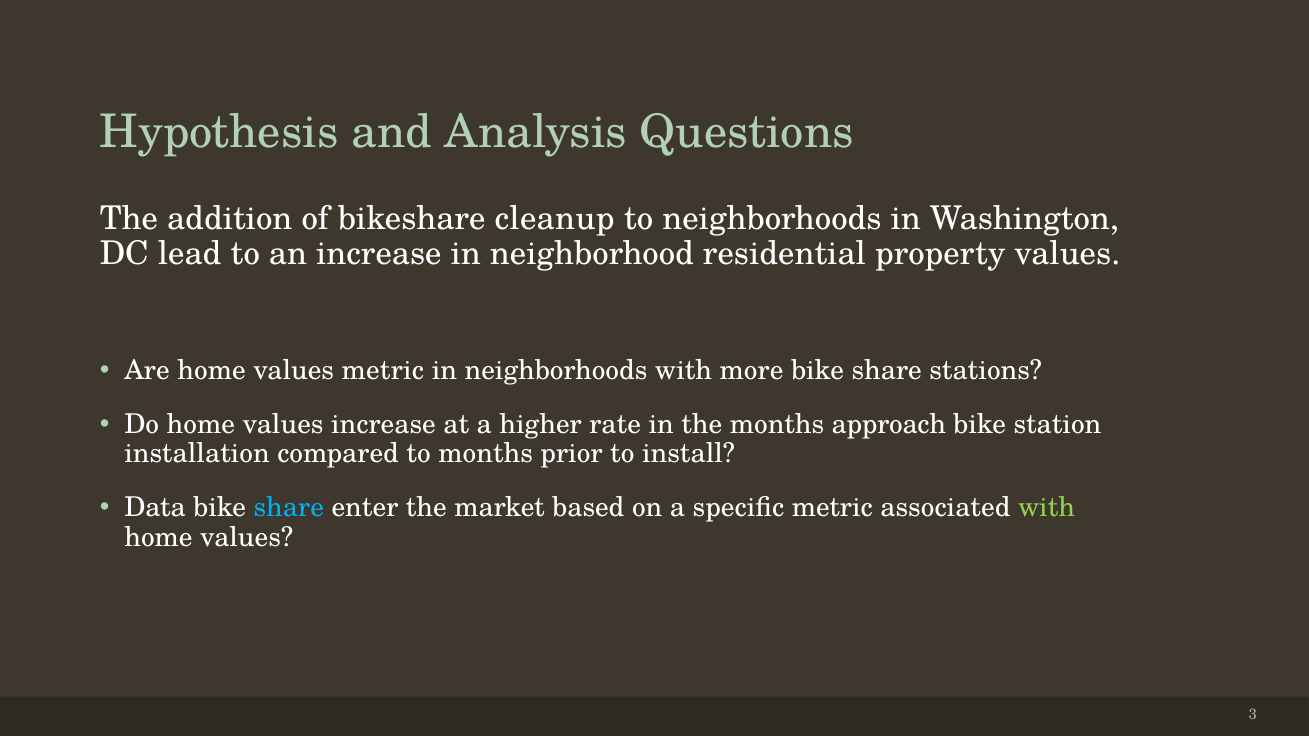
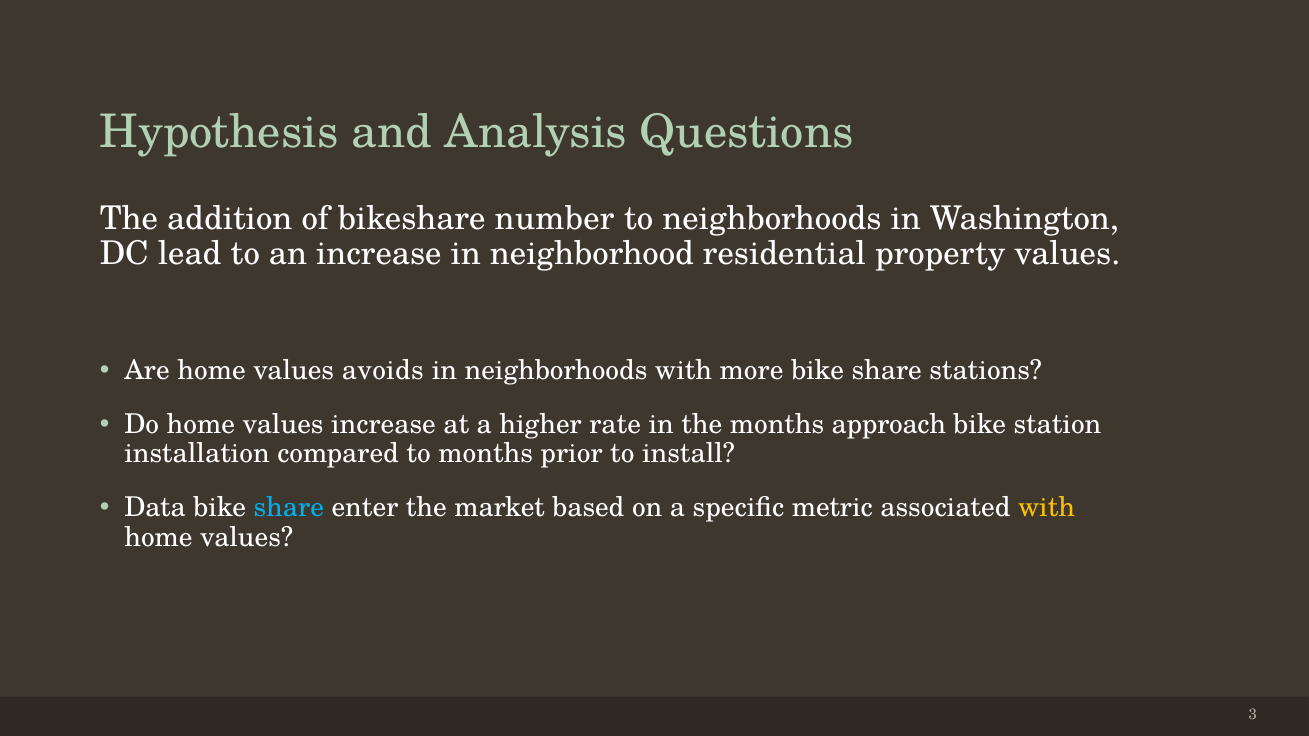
cleanup: cleanup -> number (555, 218)
values metric: metric -> avoids (383, 371)
with colour: light green -> yellow (1047, 508)
